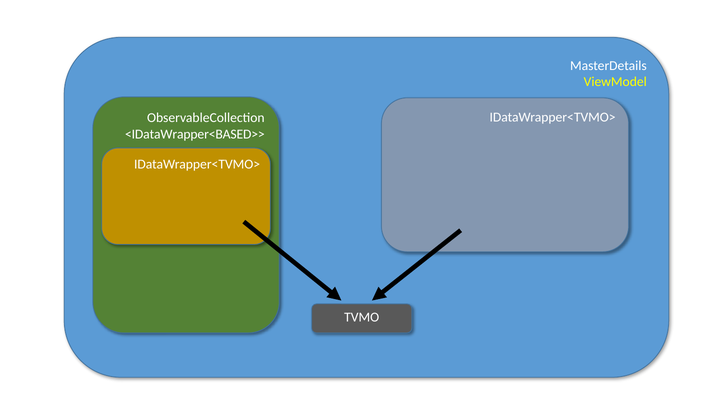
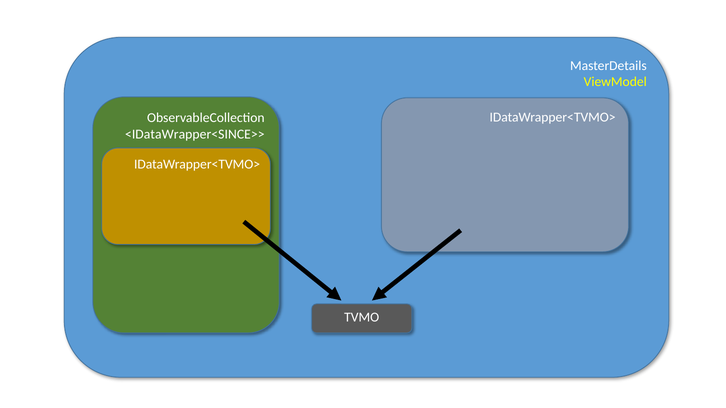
<IDataWrapper<BASED>>: <IDataWrapper<BASED>> -> <IDataWrapper<SINCE>> (195, 134)
